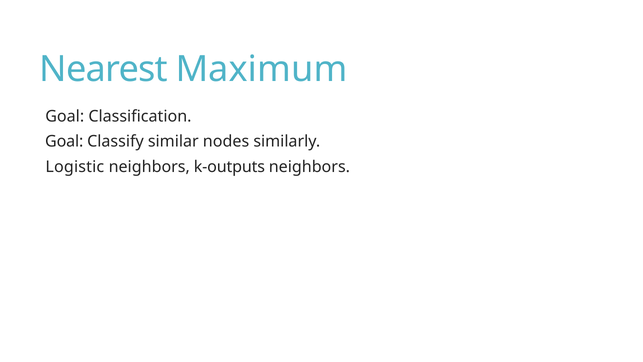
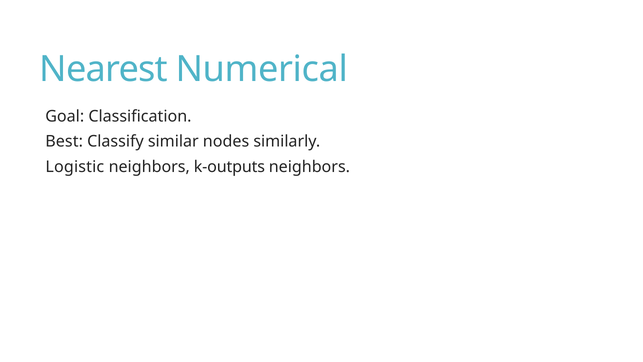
Maximum: Maximum -> Numerical (262, 69)
Goal: Goal -> Best (64, 141)
